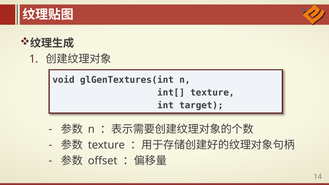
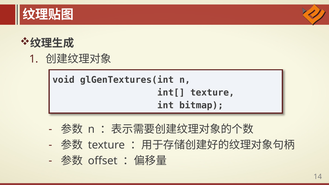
target: target -> bitmap (201, 105)
